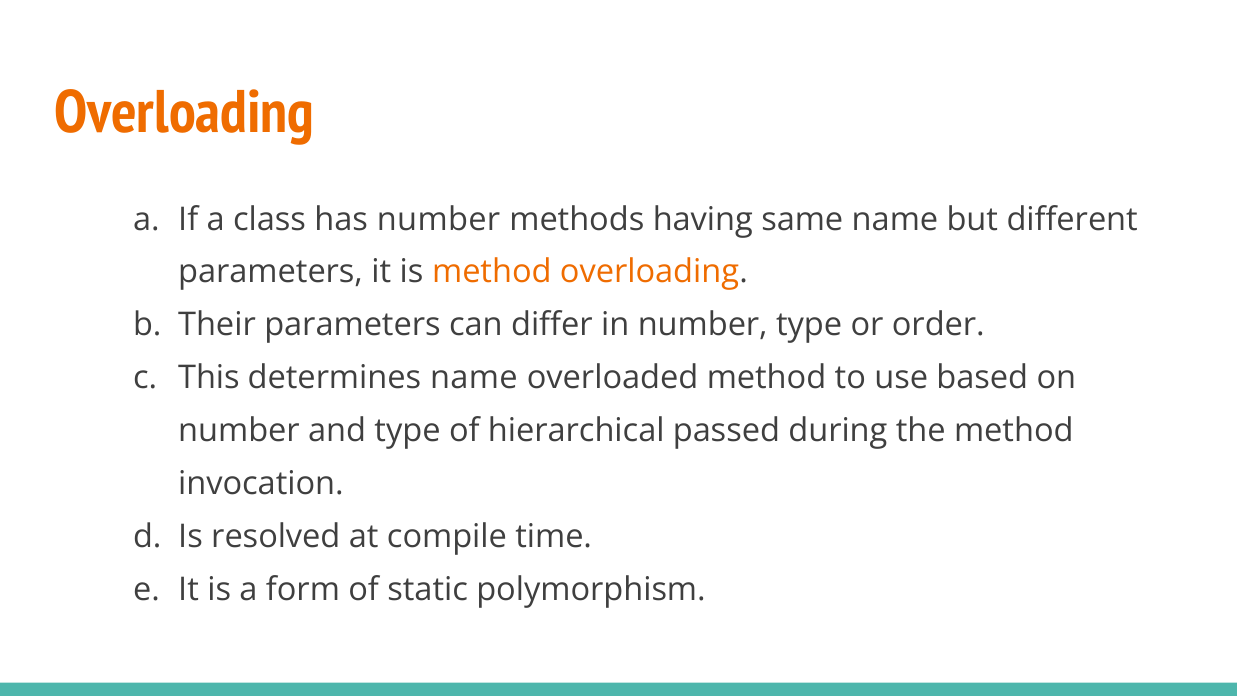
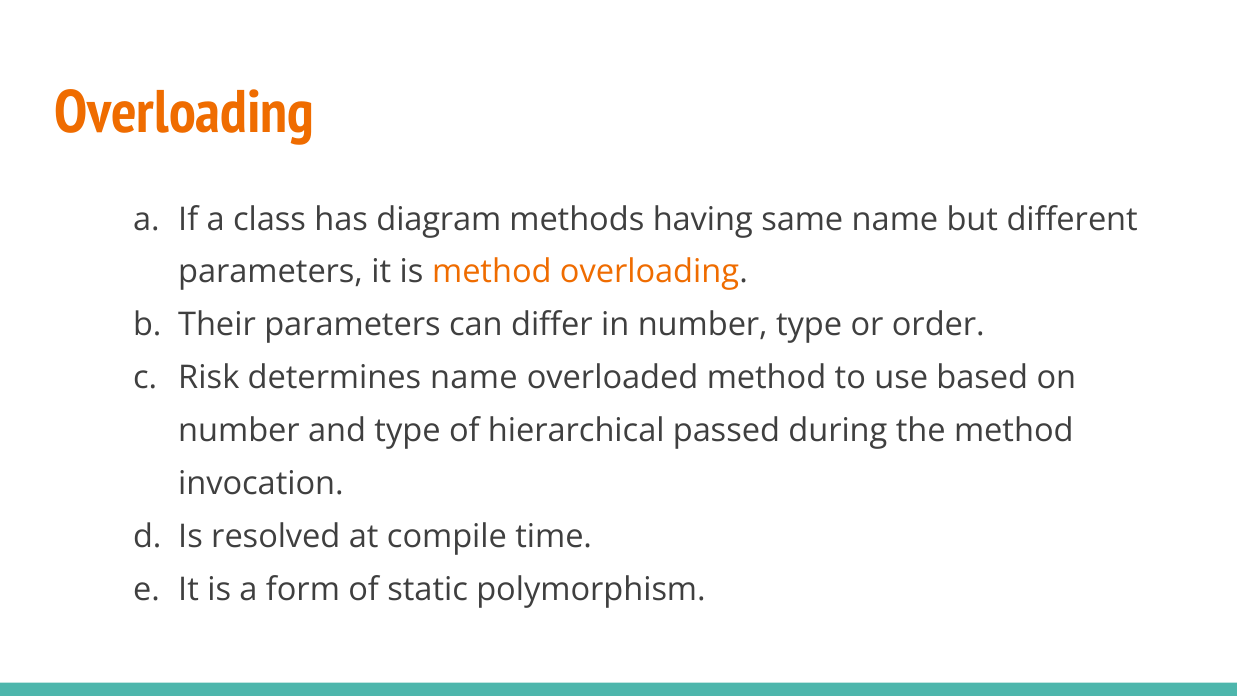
has number: number -> diagram (439, 219)
This: This -> Risk (209, 378)
